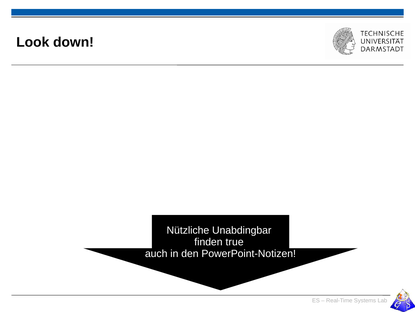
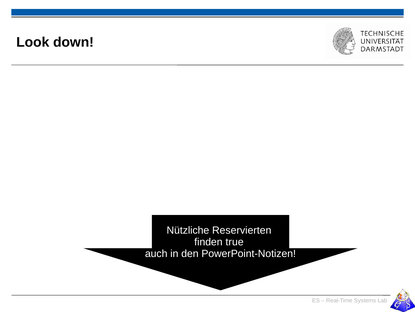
Unabdingbar: Unabdingbar -> Reservierten (242, 230)
